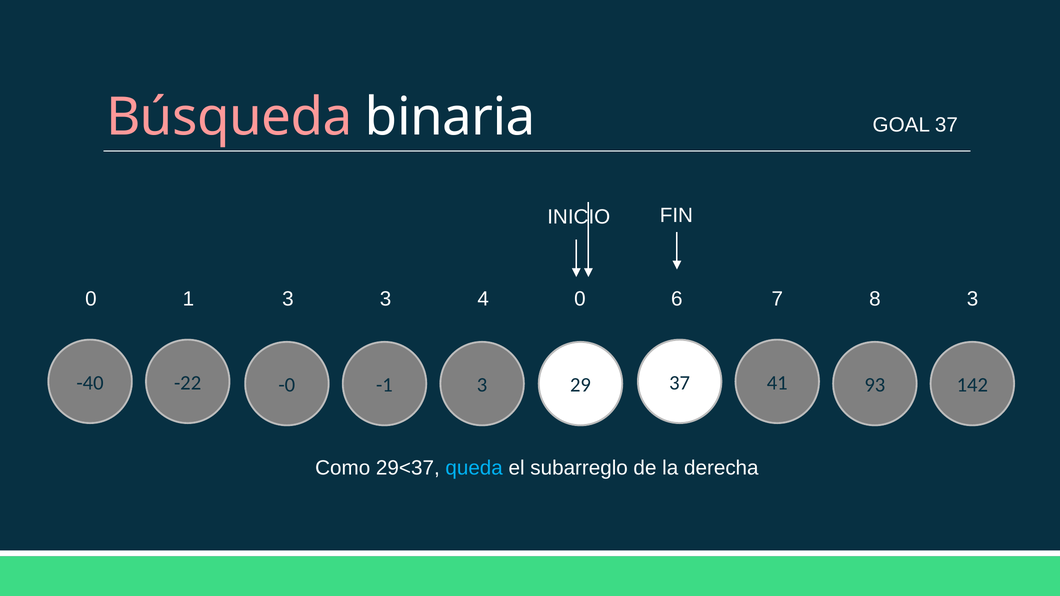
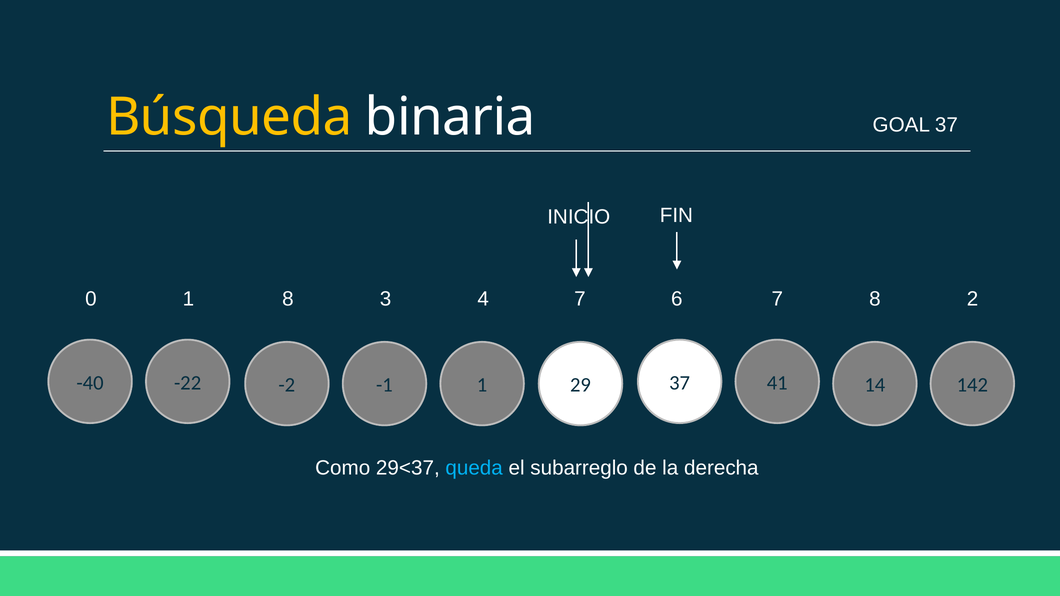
Búsqueda colour: pink -> yellow (229, 117)
1 3: 3 -> 8 (288, 299)
4 0: 0 -> 7 (580, 299)
8 3: 3 -> 2 (973, 299)
-0: -0 -> -2 (287, 385)
-1 3: 3 -> 1 (482, 385)
93: 93 -> 14 (875, 385)
